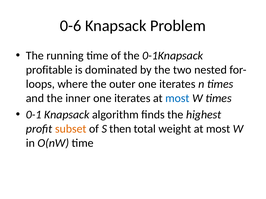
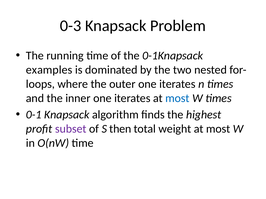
0-6: 0-6 -> 0-3 (71, 26)
profitable: profitable -> examples (49, 70)
subset colour: orange -> purple (71, 129)
